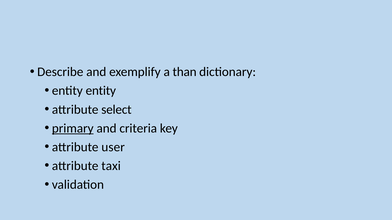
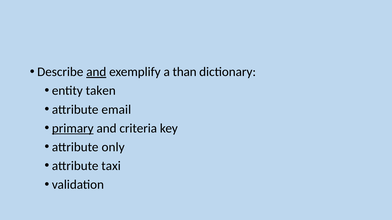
and underline: none -> present (96, 72)
entity entity: entity -> taken (101, 91)
select: select -> email (116, 110)
user: user -> only (113, 147)
